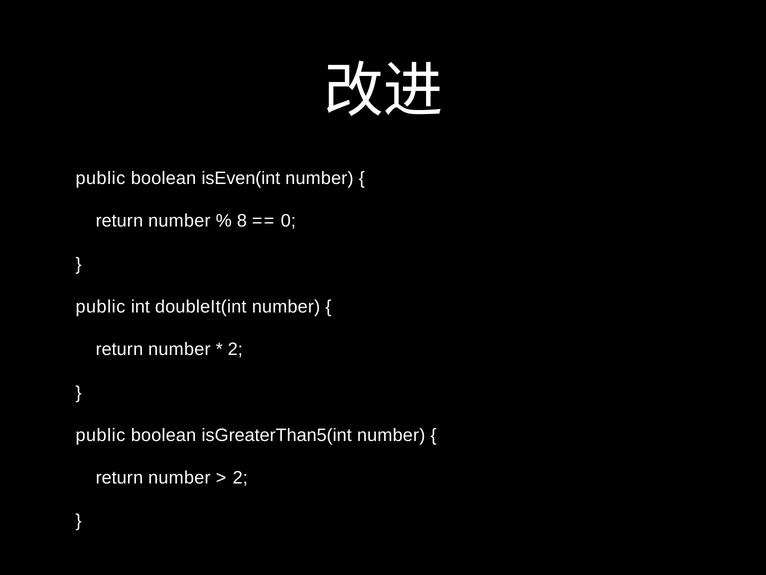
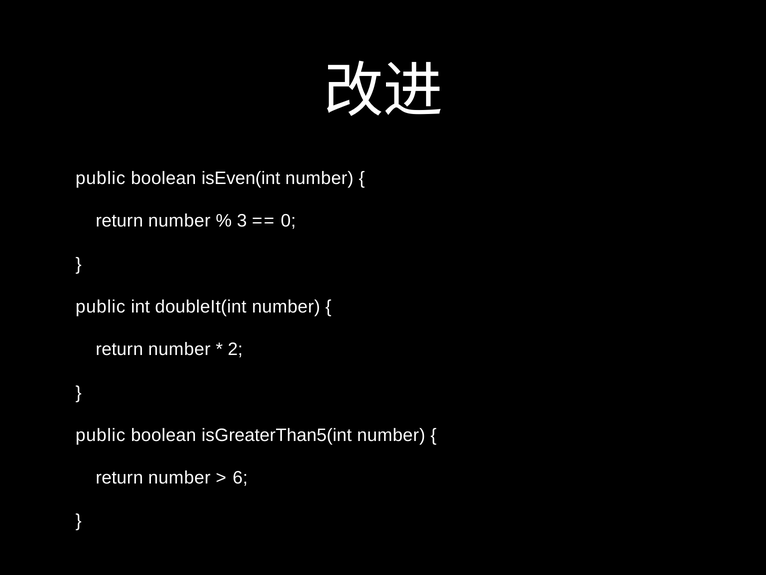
8: 8 -> 3 (242, 221)
2: 2 -> 6 (240, 477)
